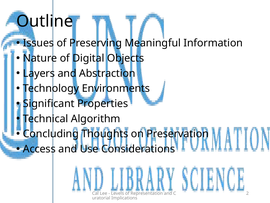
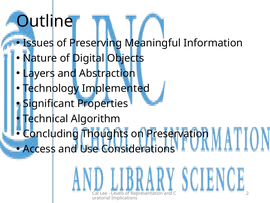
Environments: Environments -> Implemented (116, 88)
